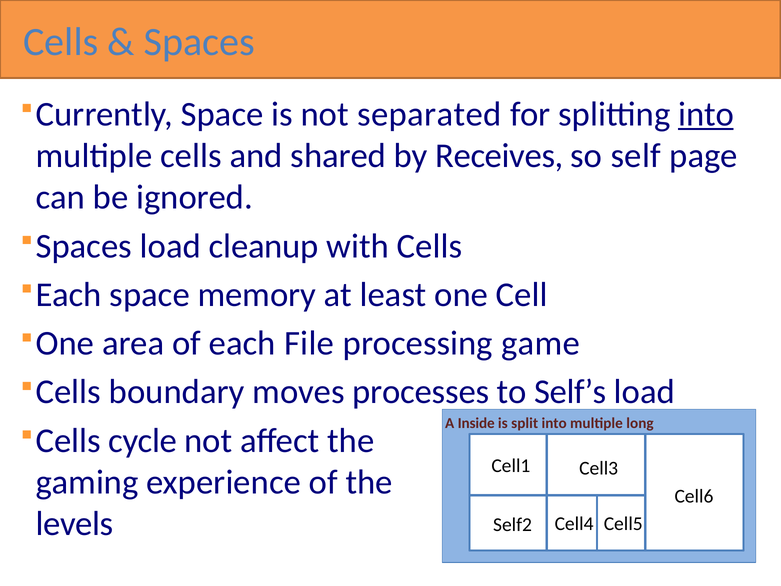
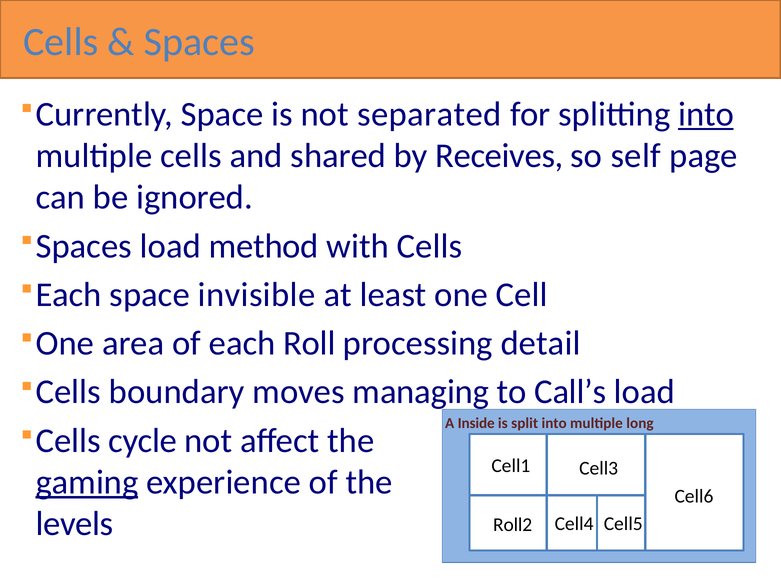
cleanup: cleanup -> method (264, 246)
memory: memory -> invisible (257, 295)
File: File -> Roll (309, 343)
game: game -> detail (541, 343)
processes: processes -> managing (421, 392)
Self’s: Self’s -> Call’s (570, 392)
gaming underline: none -> present (87, 482)
Self2: Self2 -> Roll2 (513, 524)
